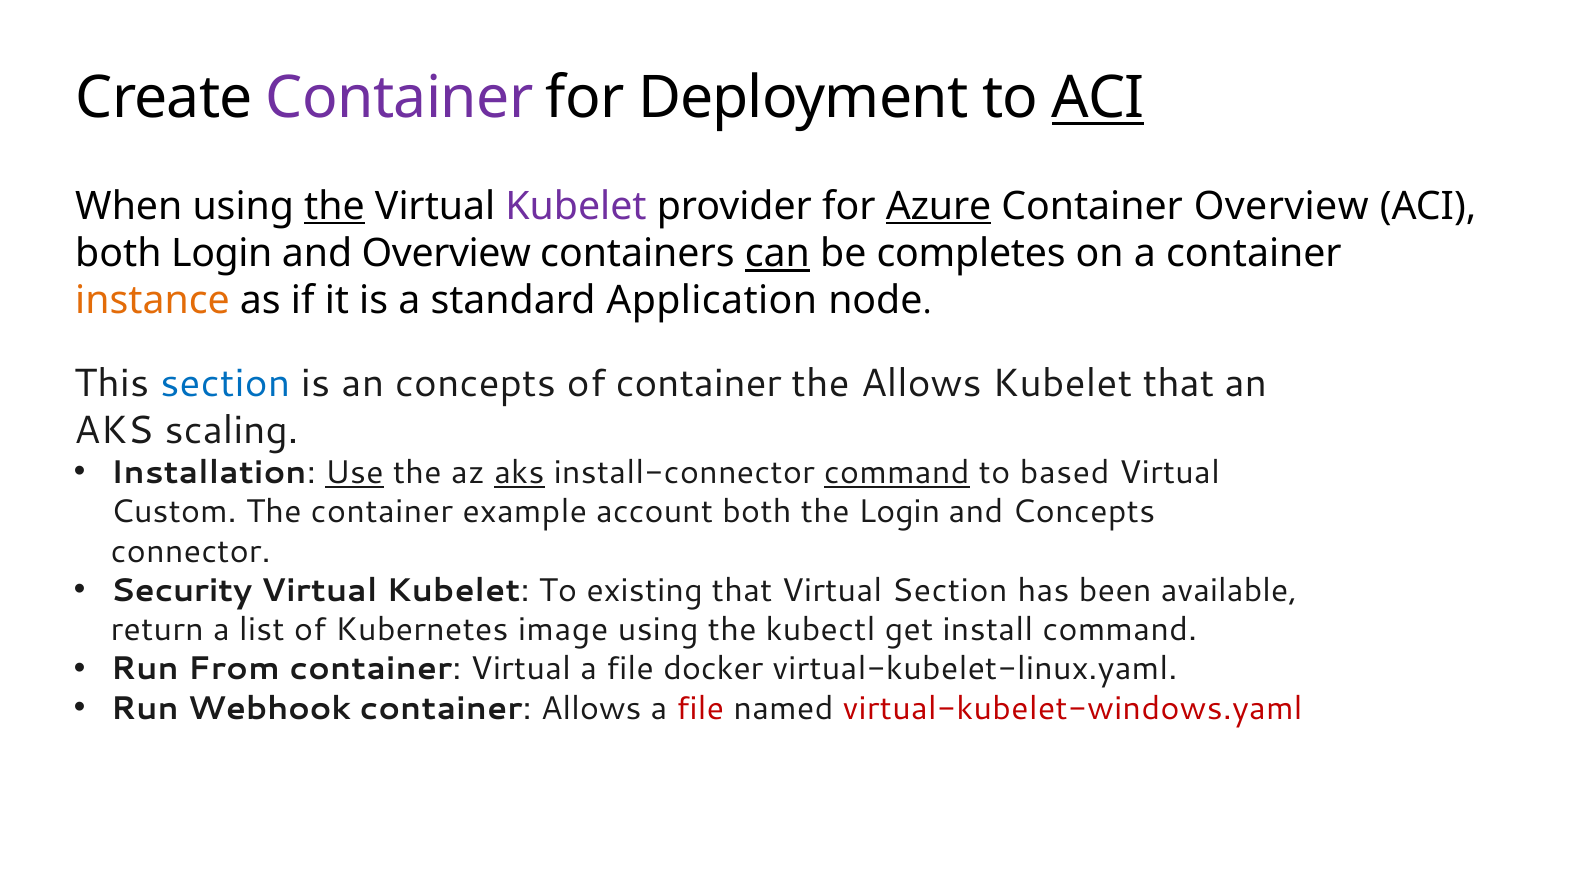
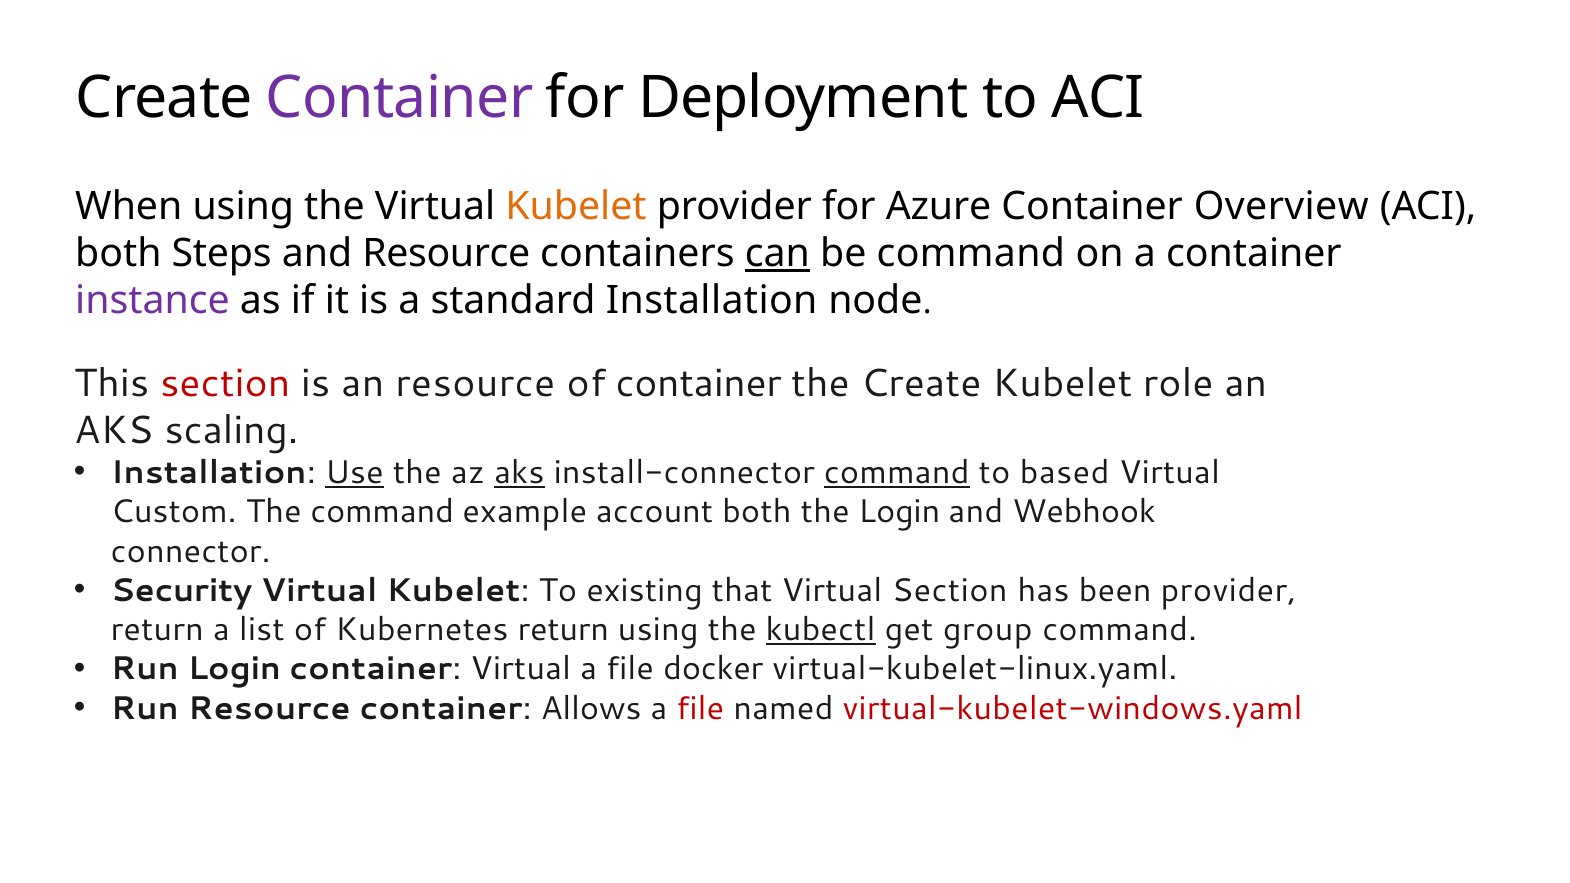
ACI underline: present -> none (1098, 98)
the underline: present -> none (334, 206)
Kubelet colour: purple -> orange (576, 206)
Azure underline: present -> none (939, 206)
both Login: Login -> Steps (222, 254)
and Overview: Overview -> Resource (446, 254)
be completes: completes -> command (971, 254)
instance colour: orange -> purple (153, 301)
standard Application: Application -> Installation (712, 301)
section colour: blue -> red (225, 383)
an concepts: concepts -> resource (475, 383)
the Allows: Allows -> Create (921, 383)
Kubelet that: that -> role (1178, 383)
The container: container -> command (382, 512)
and Concepts: Concepts -> Webhook (1084, 512)
been available: available -> provider (1229, 591)
Kubernetes image: image -> return (563, 630)
kubectl underline: none -> present (821, 630)
install: install -> group (988, 630)
Run From: From -> Login (234, 669)
Run Webhook: Webhook -> Resource (269, 709)
